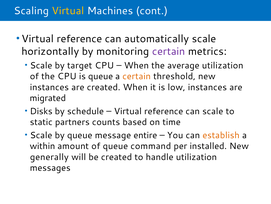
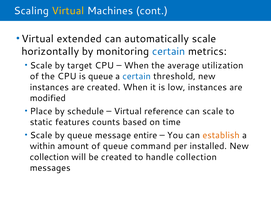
reference: reference -> extended (79, 39)
certain colour: purple -> blue (169, 51)
certain colour: orange -> blue (137, 76)
migrated: migrated -> modified (48, 98)
Disks: Disks -> Place (41, 111)
partners: partners -> features (72, 122)
generally: generally -> collection (49, 156)
handle utilization: utilization -> collection (196, 156)
